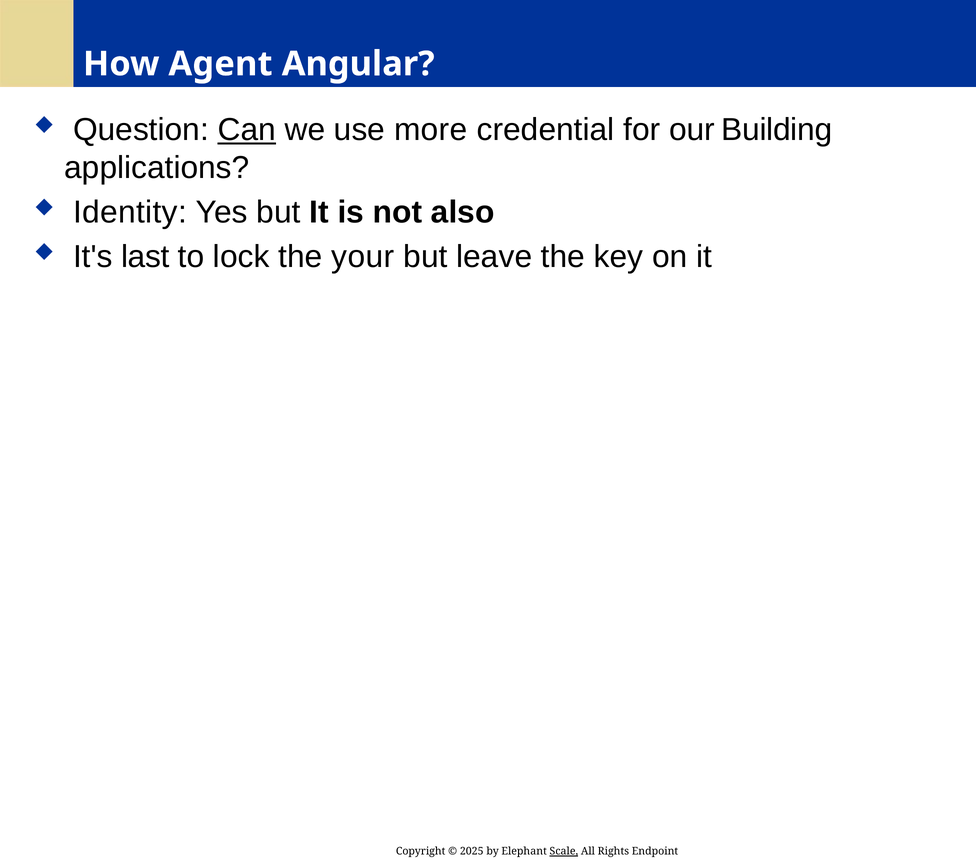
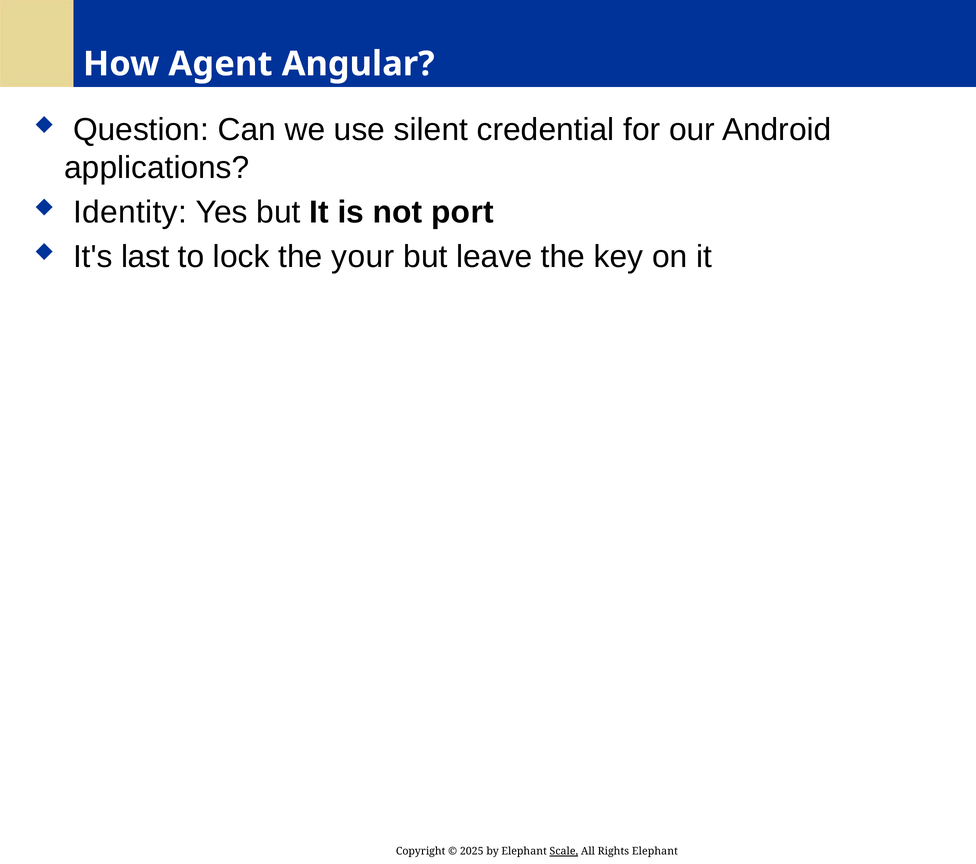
Can underline: present -> none (247, 130)
more: more -> silent (431, 130)
Building: Building -> Android (777, 130)
also: also -> port (463, 212)
Rights Endpoint: Endpoint -> Elephant (655, 852)
